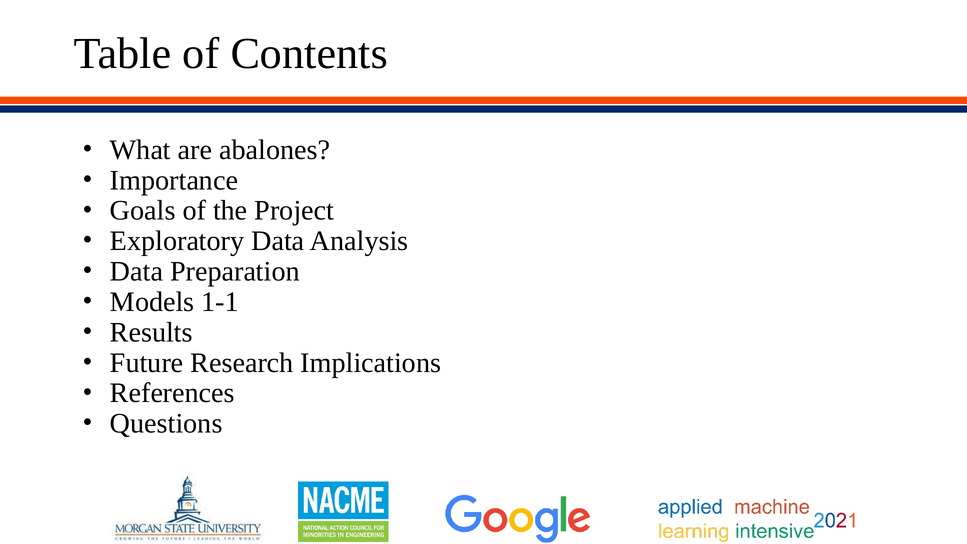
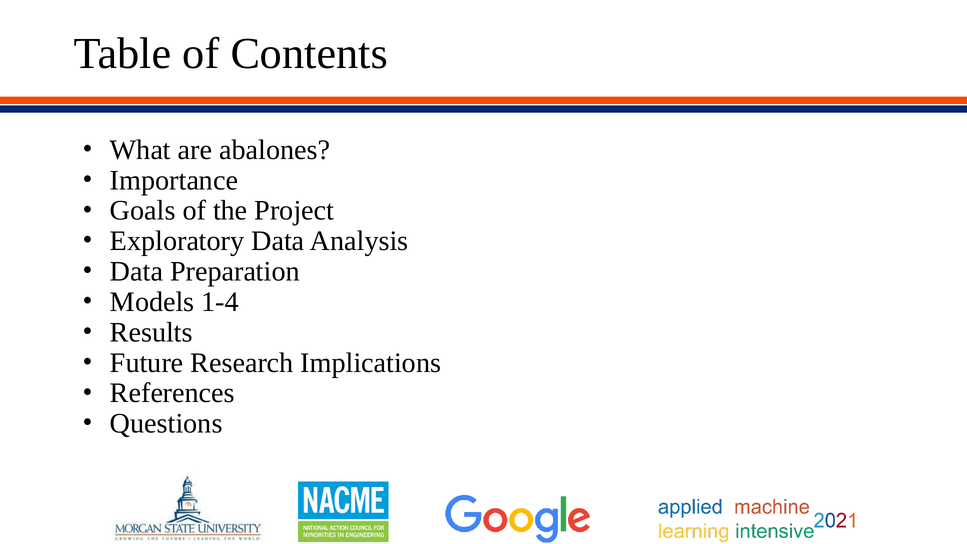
1-1: 1-1 -> 1-4 (220, 302)
